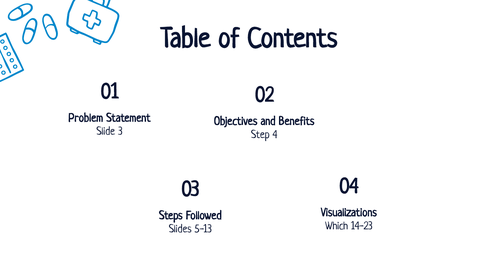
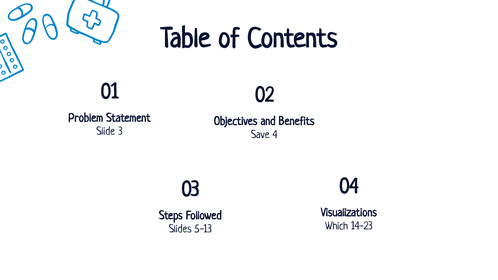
Step: Step -> Save (260, 134)
